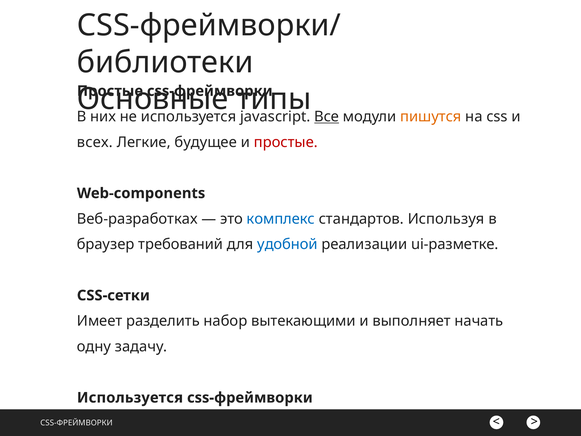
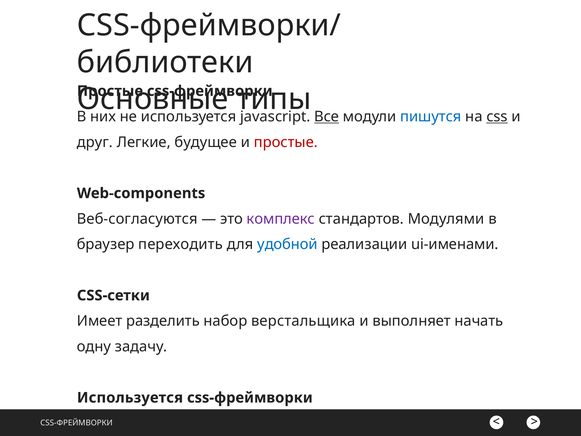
пишутся colour: orange -> blue (431, 117)
css underline: none -> present (497, 117)
всех: всех -> друг (95, 142)
Веб-разработках: Веб-разработках -> Веб-согласуются (137, 219)
комплекс colour: blue -> purple (281, 219)
Используя: Используя -> Модулями (446, 219)
требований: требований -> переходить (181, 244)
ui-разметке: ui-разметке -> ui-именами (455, 244)
вытекающими: вытекающими -> верстальщика (303, 321)
